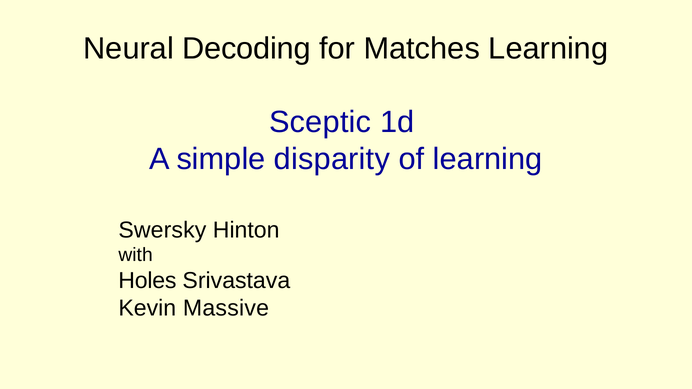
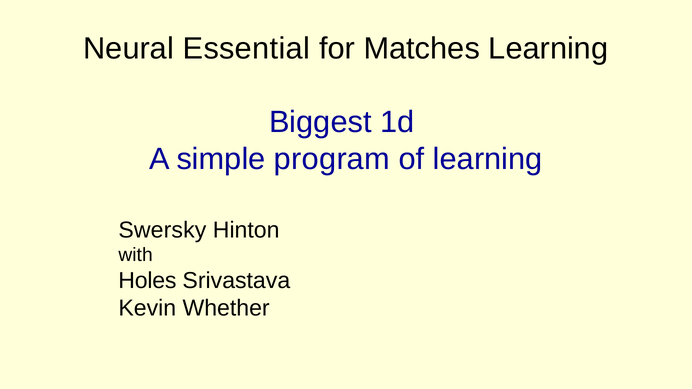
Decoding: Decoding -> Essential (246, 49)
Sceptic: Sceptic -> Biggest (320, 122)
disparity: disparity -> program (332, 159)
Massive: Massive -> Whether (226, 309)
